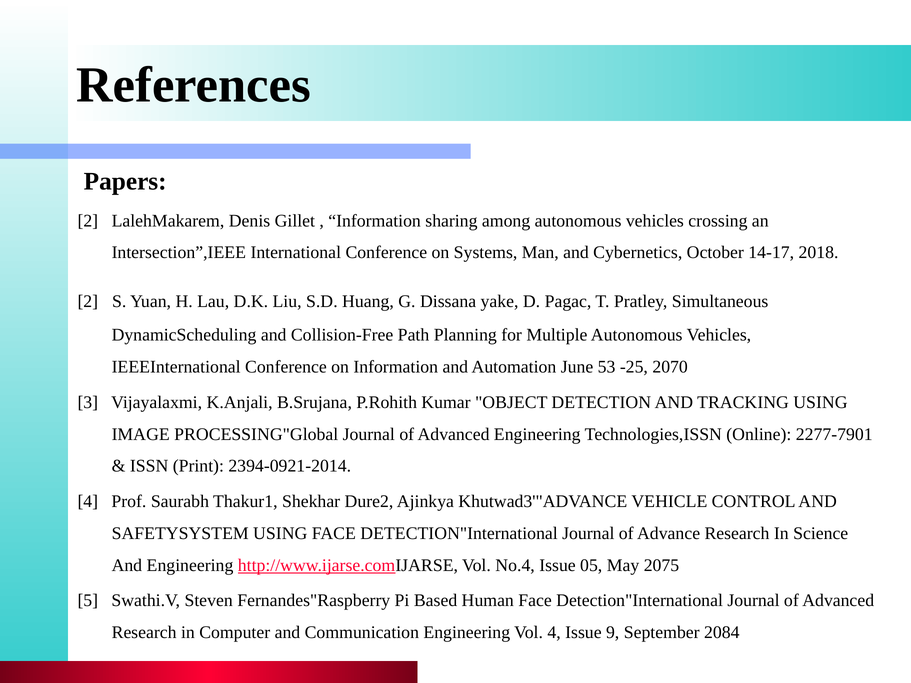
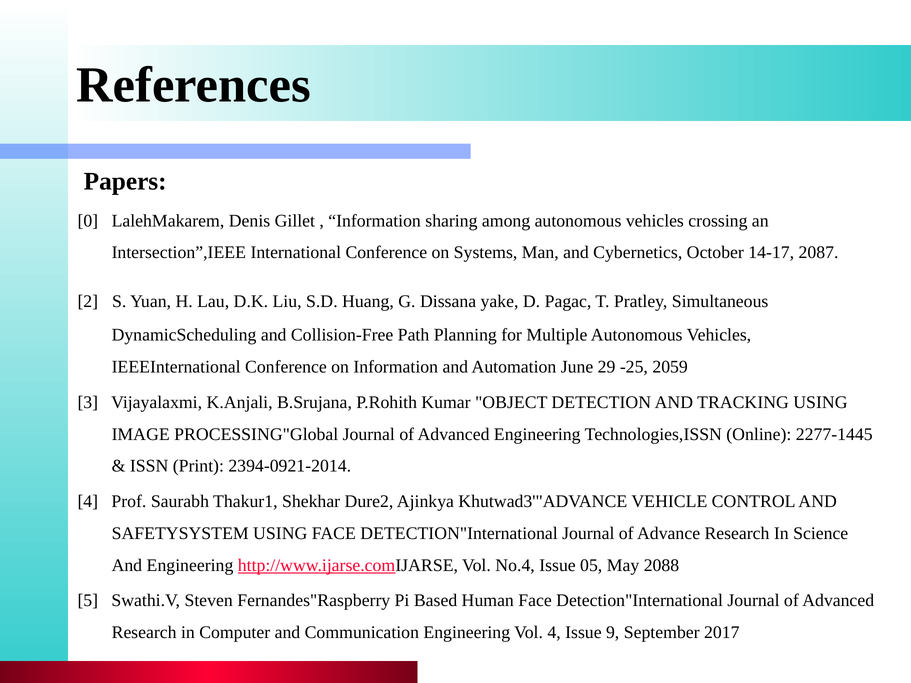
2: 2 -> 0 (88, 221)
2018: 2018 -> 2087 (819, 253)
53: 53 -> 29 (607, 367)
2070: 2070 -> 2059 (670, 367)
2277-7901: 2277-7901 -> 2277-1445 (834, 434)
2075: 2075 -> 2088 (661, 565)
2084: 2084 -> 2017 (722, 633)
